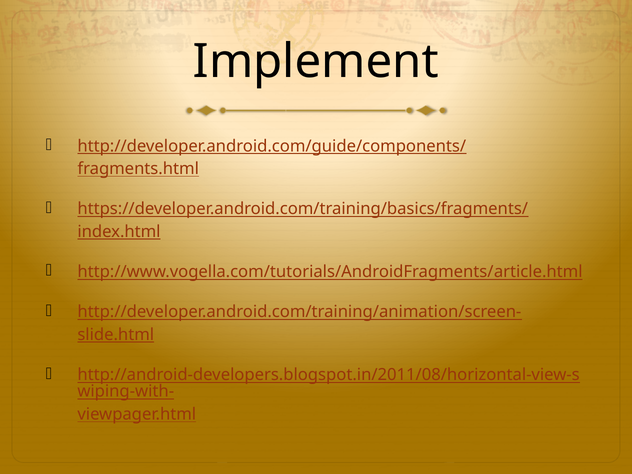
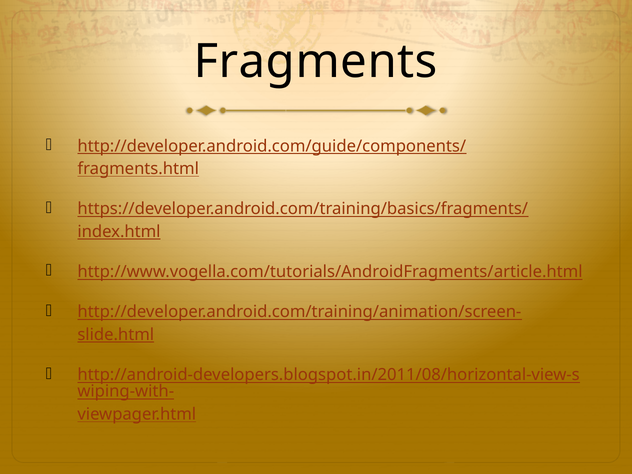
Implement: Implement -> Fragments (316, 62)
